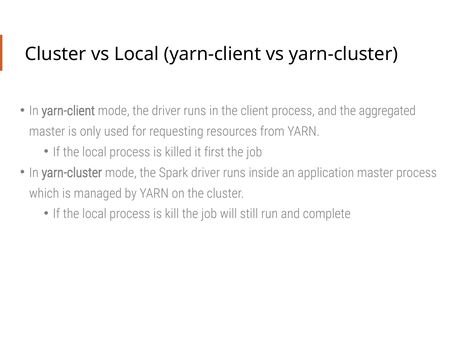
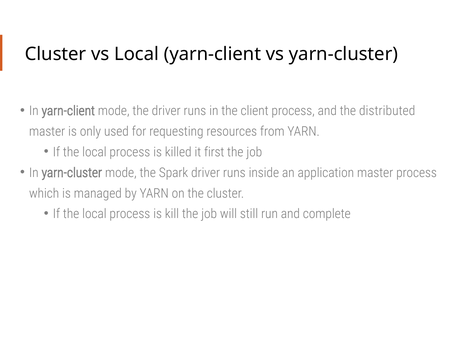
aggregated: aggregated -> distributed (387, 111)
